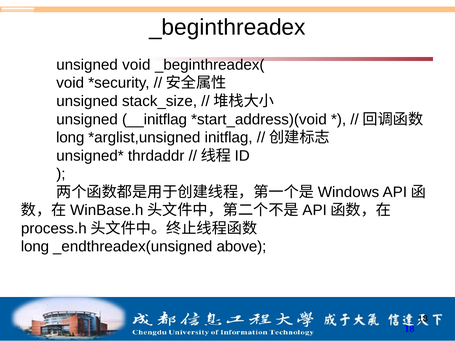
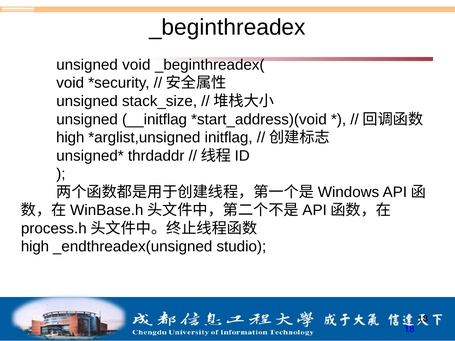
long: long -> high (70, 138)
long: long -> high (35, 247)
above: above -> studio (241, 247)
